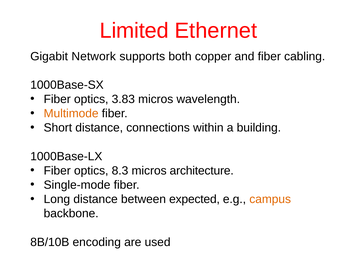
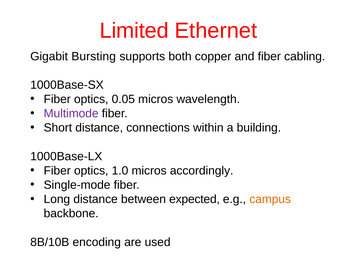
Network: Network -> Bursting (94, 56)
3.83: 3.83 -> 0.05 (123, 99)
Multimode colour: orange -> purple (71, 113)
8.3: 8.3 -> 1.0 (120, 171)
architecture: architecture -> accordingly (202, 171)
